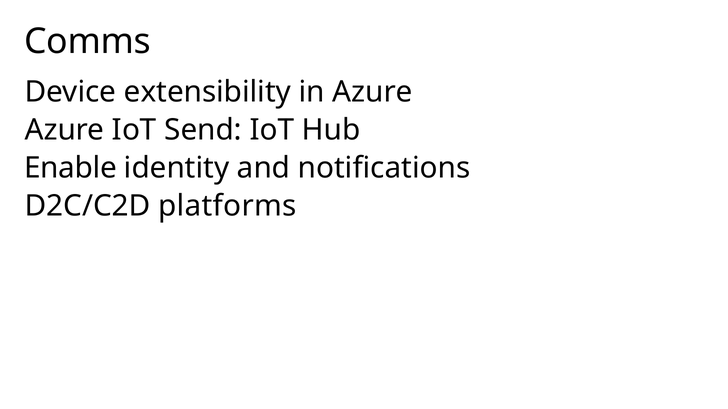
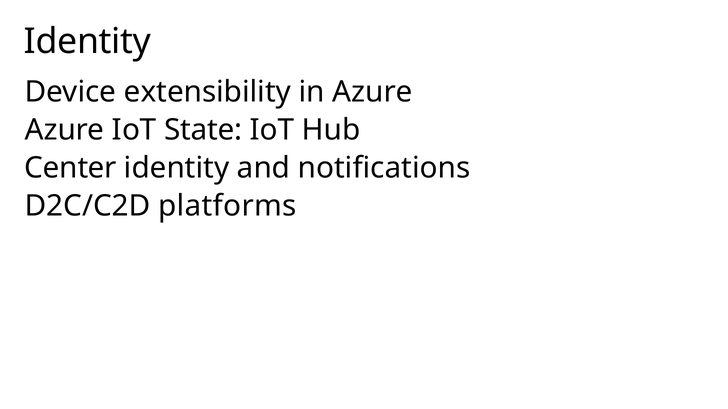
Comms: Comms -> Identity (87, 42)
Send: Send -> State (203, 130)
Enable: Enable -> Center (71, 168)
